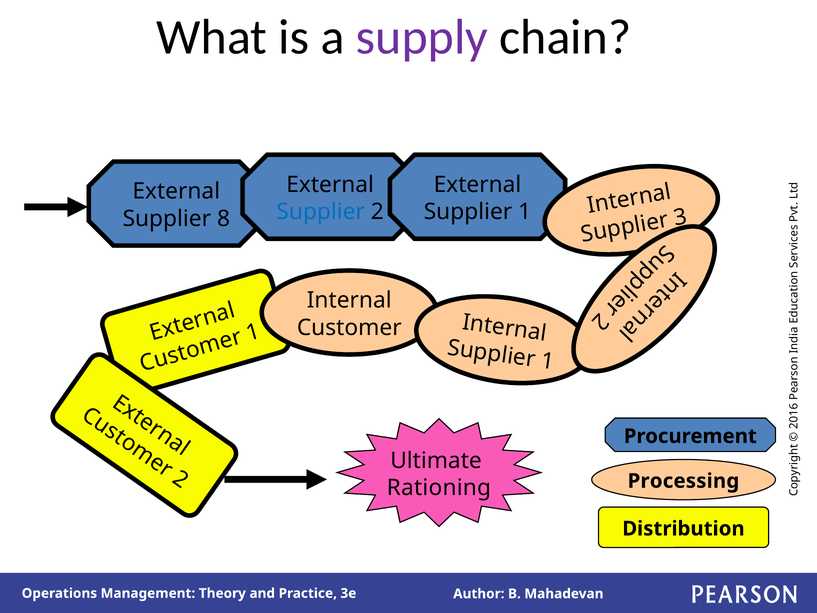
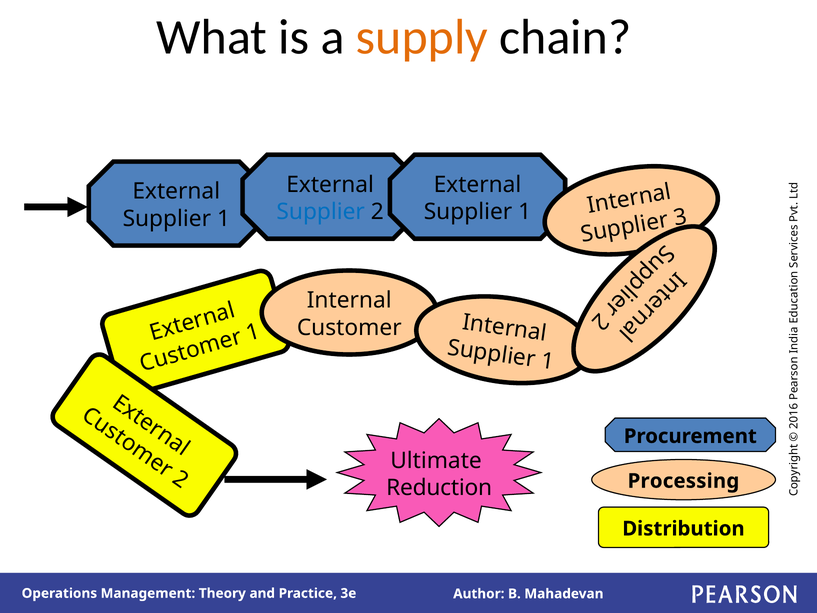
supply colour: purple -> orange (422, 37)
8: 8 -> 1 (223, 219)
Rationing: Rationing -> Reduction (439, 488)
